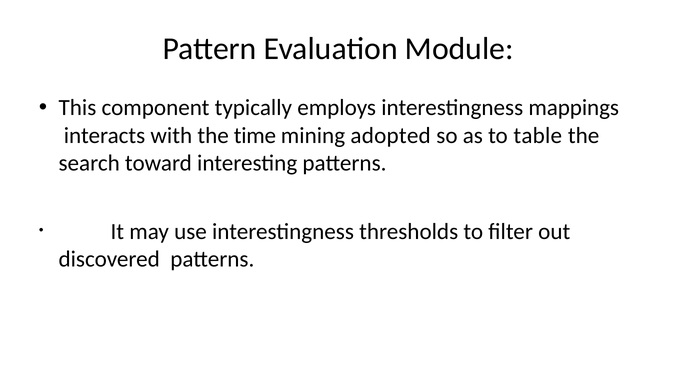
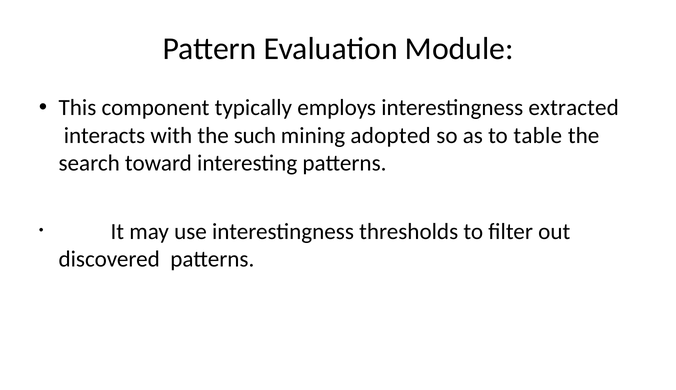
mappings: mappings -> extracted (574, 108)
time: time -> such (255, 135)
